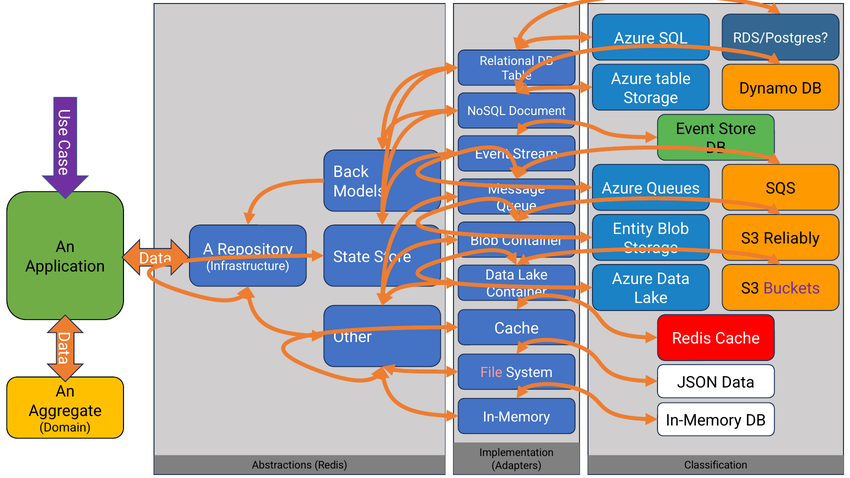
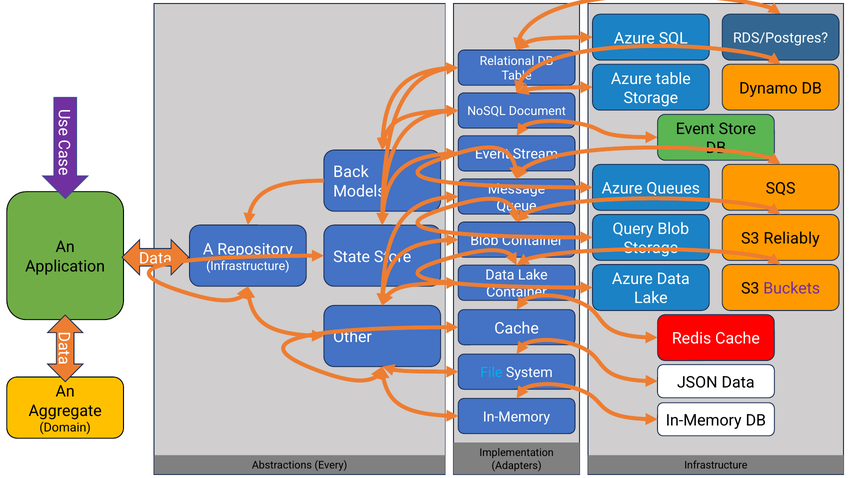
Entity: Entity -> Query (633, 229)
File colour: pink -> light blue (491, 373)
Abstractions Redis: Redis -> Every (331, 466)
Classification: Classification -> Infrastructure (716, 466)
